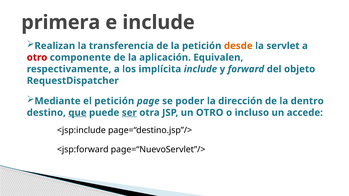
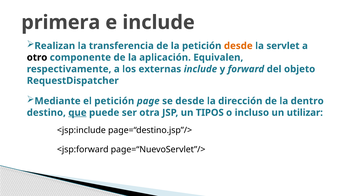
otro colour: red -> black (37, 58)
implícita: implícita -> externas (160, 69)
se poder: poder -> desde (190, 101)
ser underline: present -> none (129, 113)
un OTRO: OTRO -> TIPOS (210, 113)
accede: accede -> utilizar (305, 113)
